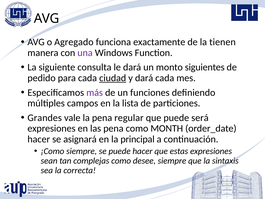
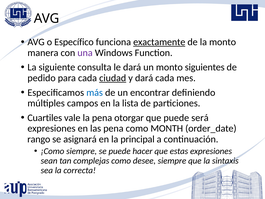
Agregado: Agregado -> Específico (74, 42)
exactamente underline: none -> present (159, 42)
la tienen: tienen -> monto (223, 42)
más colour: purple -> blue (95, 92)
funciones: funciones -> encontrar (150, 92)
Grandes: Grandes -> Cuartiles (45, 118)
regular: regular -> otorgar (129, 118)
hacer: hacer -> rango (39, 139)
